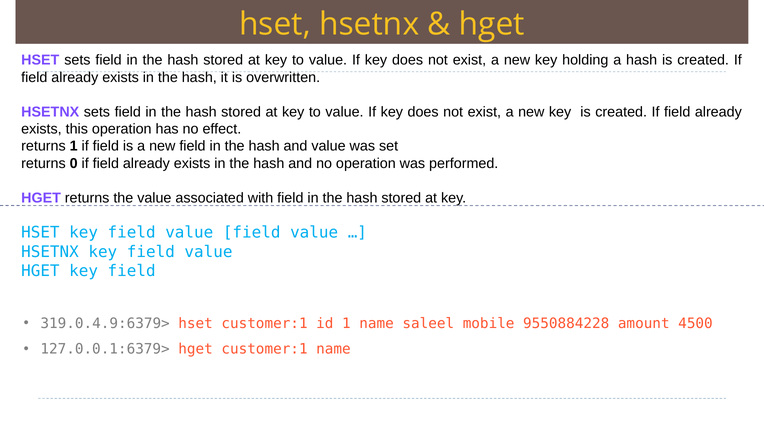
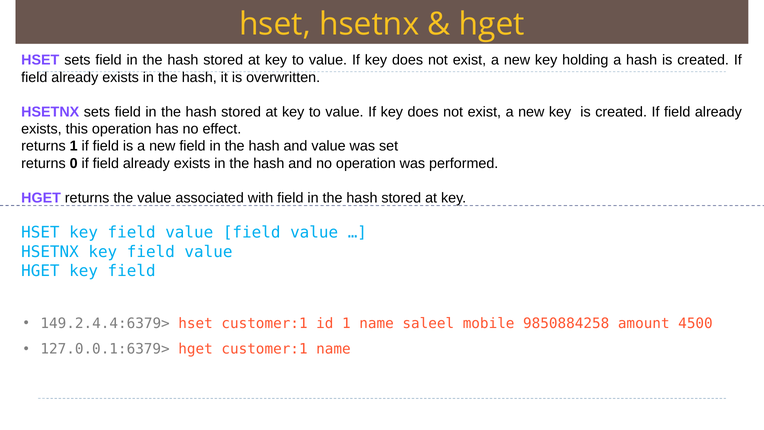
319.0.4.9:6379>: 319.0.4.9:6379> -> 149.2.4.4:6379> (105, 323)
9550884228: 9550884228 -> 9850884258 (566, 323)
